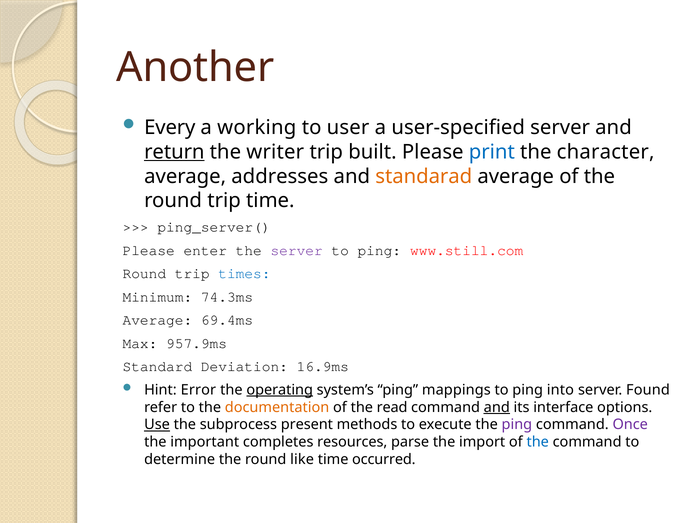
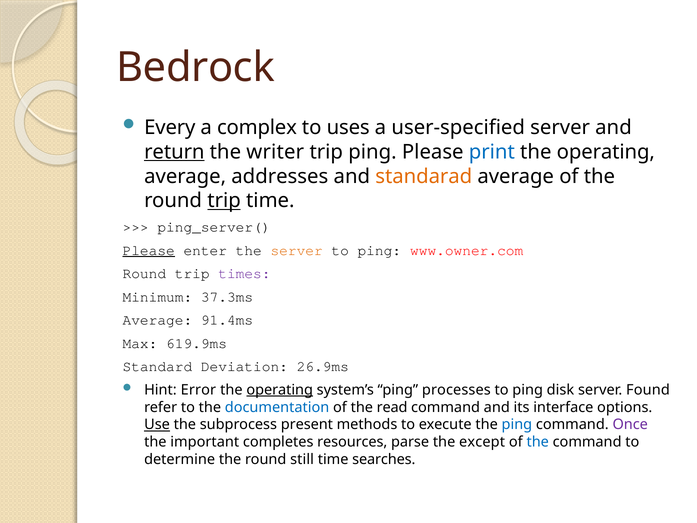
Another: Another -> Bedrock (196, 67)
working: working -> complex (257, 127)
user: user -> uses (348, 127)
trip built: built -> ping (372, 152)
character: character -> operating (606, 152)
trip underline: none -> present (224, 201)
Please underline: none -> present (149, 250)
server colour: purple -> orange (297, 250)
www.still.com: www.still.com -> www.owner.com (467, 250)
times colour: blue -> purple (244, 273)
74.3ms: 74.3ms -> 37.3ms (227, 297)
69.4ms: 69.4ms -> 91.4ms (227, 320)
957.9ms: 957.9ms -> 619.9ms (197, 343)
16.9ms: 16.9ms -> 26.9ms (323, 366)
mappings: mappings -> processes (456, 390)
into: into -> disk (560, 390)
documentation colour: orange -> blue (277, 407)
and underline: present -> none (497, 407)
ping colour: purple -> blue (517, 424)
import: import -> except (482, 442)
like: like -> still (302, 459)
occurred: occurred -> searches (384, 459)
